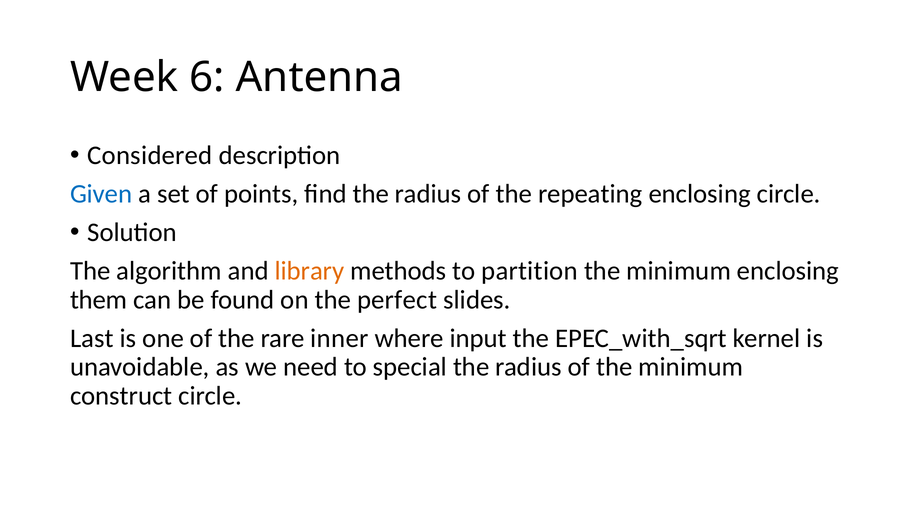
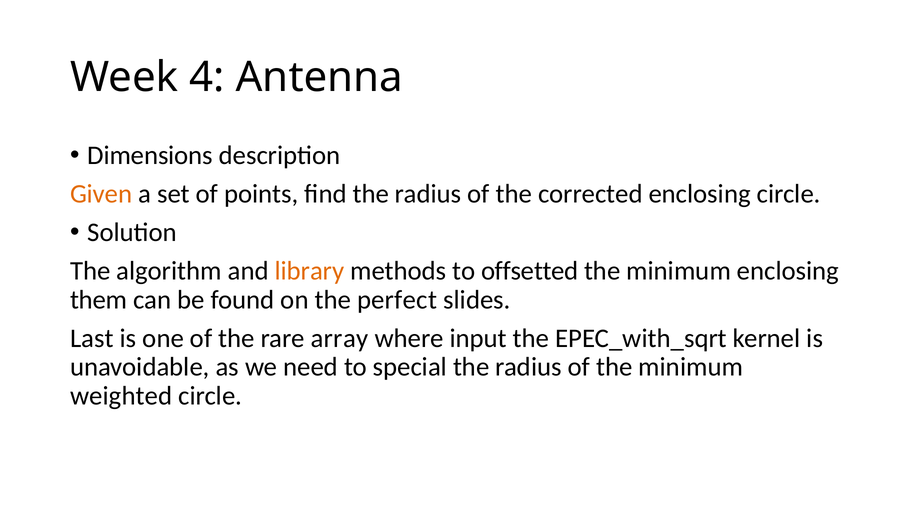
6: 6 -> 4 (207, 77)
Considered: Considered -> Dimensions (150, 155)
Given colour: blue -> orange (101, 194)
repeating: repeating -> corrected (590, 194)
partition: partition -> offsetted (530, 271)
inner: inner -> array (339, 338)
construct: construct -> weighted (121, 396)
